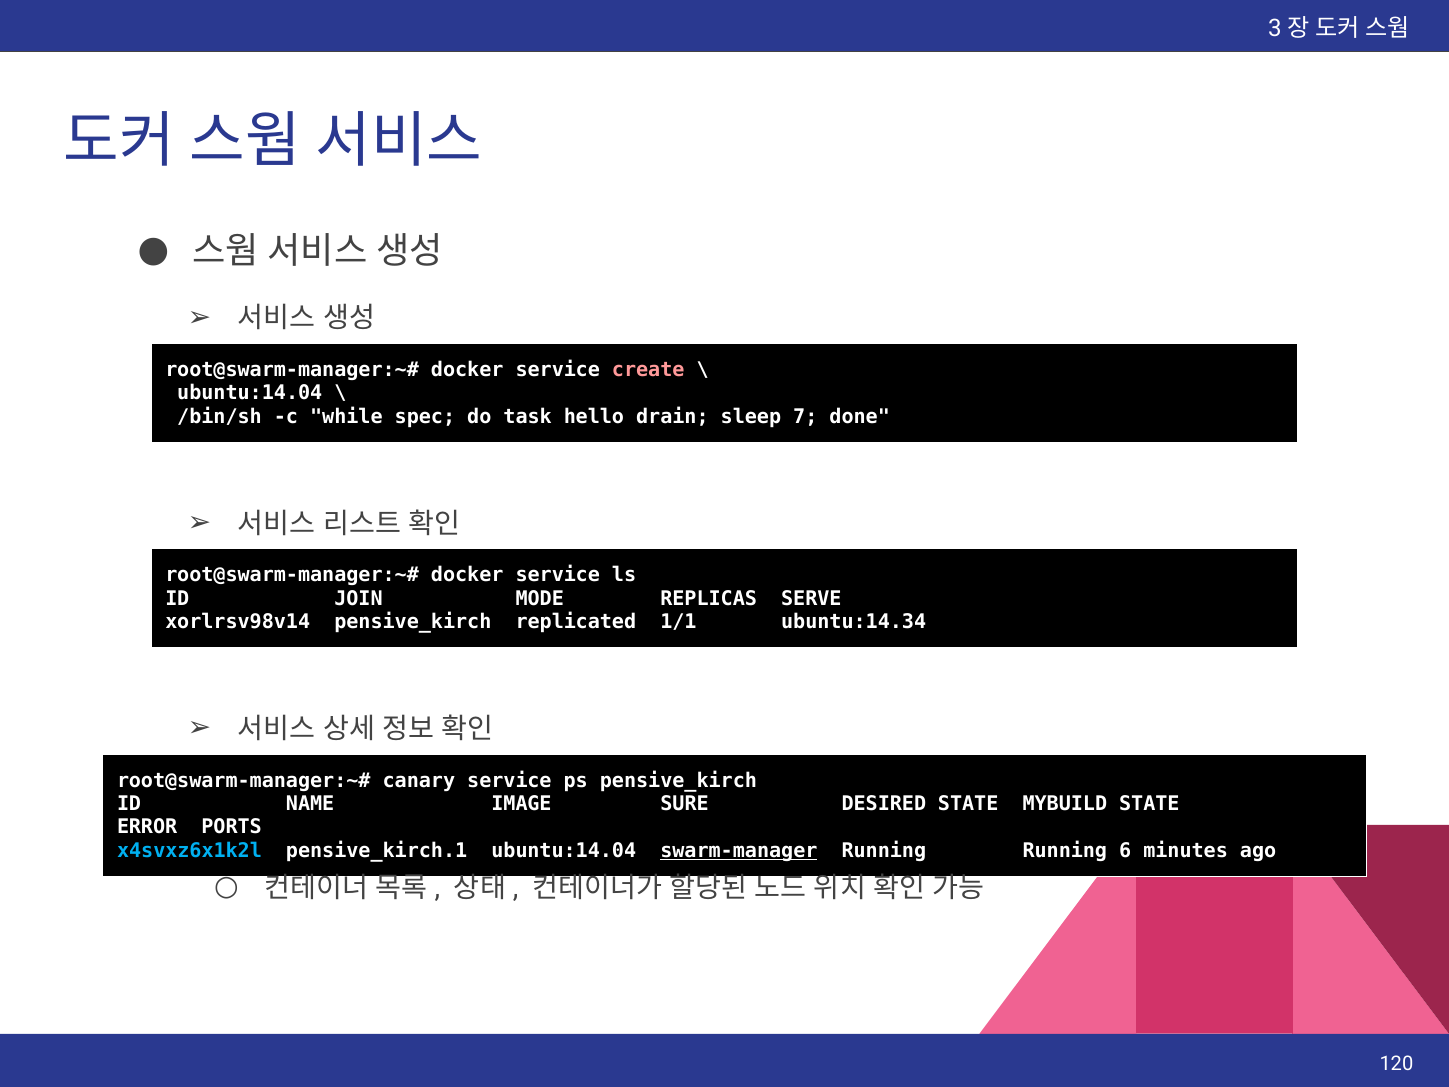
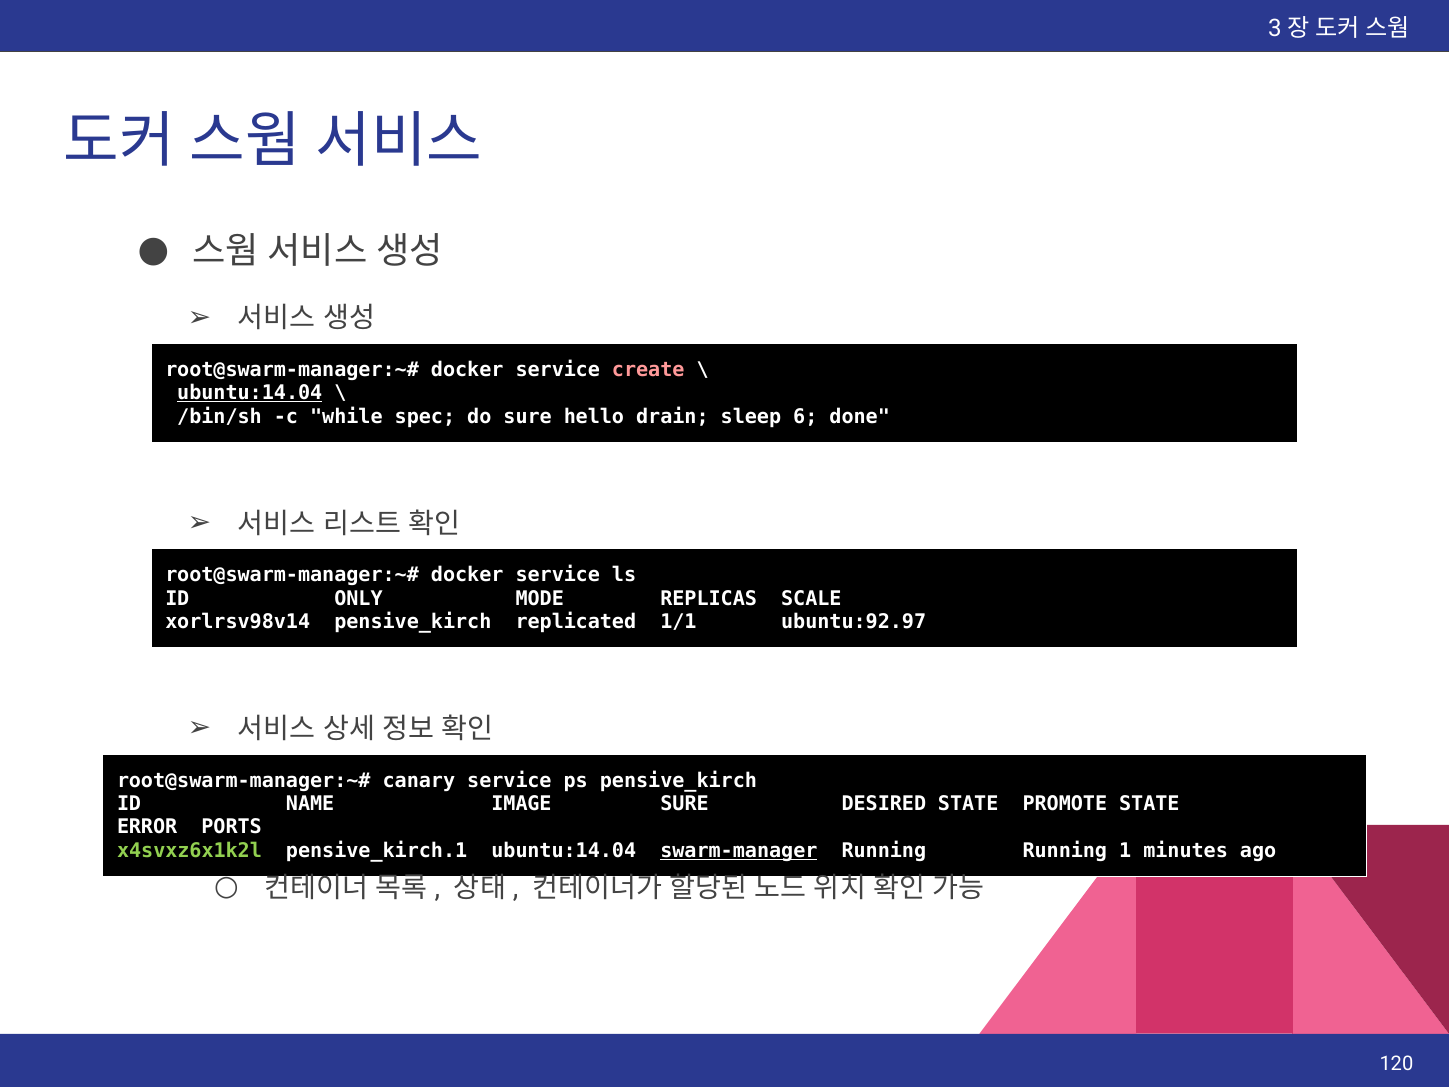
ubuntu:14.04 underline: none -> present (250, 393)
do task: task -> sure (528, 417)
7: 7 -> 6 (805, 417)
JOIN: JOIN -> ONLY (358, 598)
SERVE: SERVE -> SCALE (811, 598)
ubuntu:14.34: ubuntu:14.34 -> ubuntu:92.97 (854, 622)
MYBUILD: MYBUILD -> PROMOTE (1065, 804)
x4svxz6x1k2l colour: light blue -> light green (189, 851)
6: 6 -> 1 (1125, 851)
